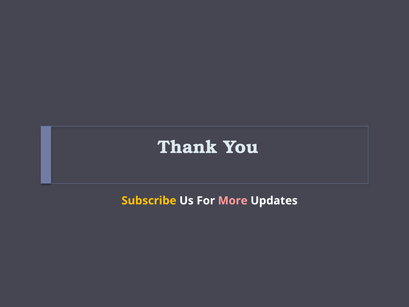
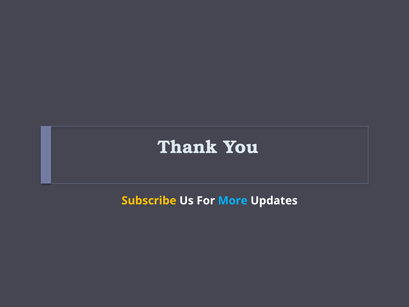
More colour: pink -> light blue (233, 200)
